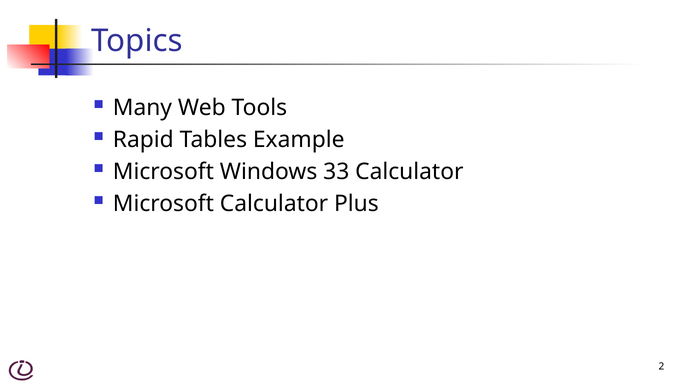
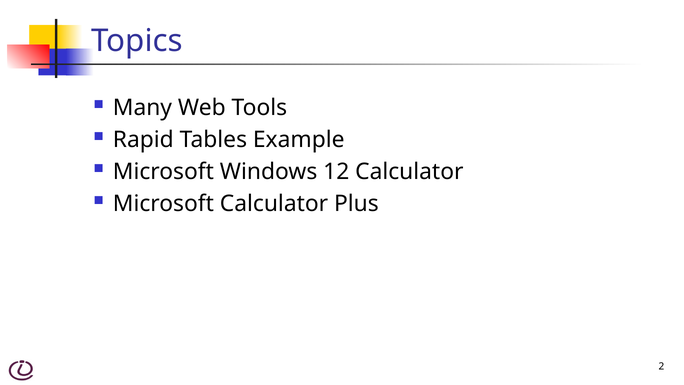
33: 33 -> 12 (336, 171)
